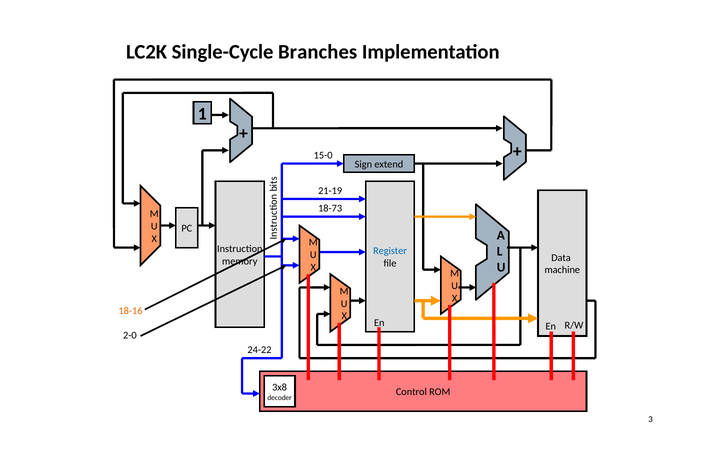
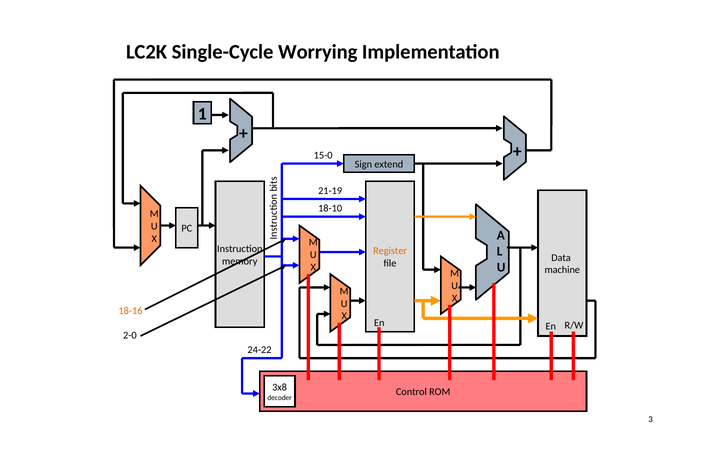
Branches: Branches -> Worrying (318, 52)
18-73: 18-73 -> 18-10 (330, 208)
Register colour: blue -> orange (390, 251)
